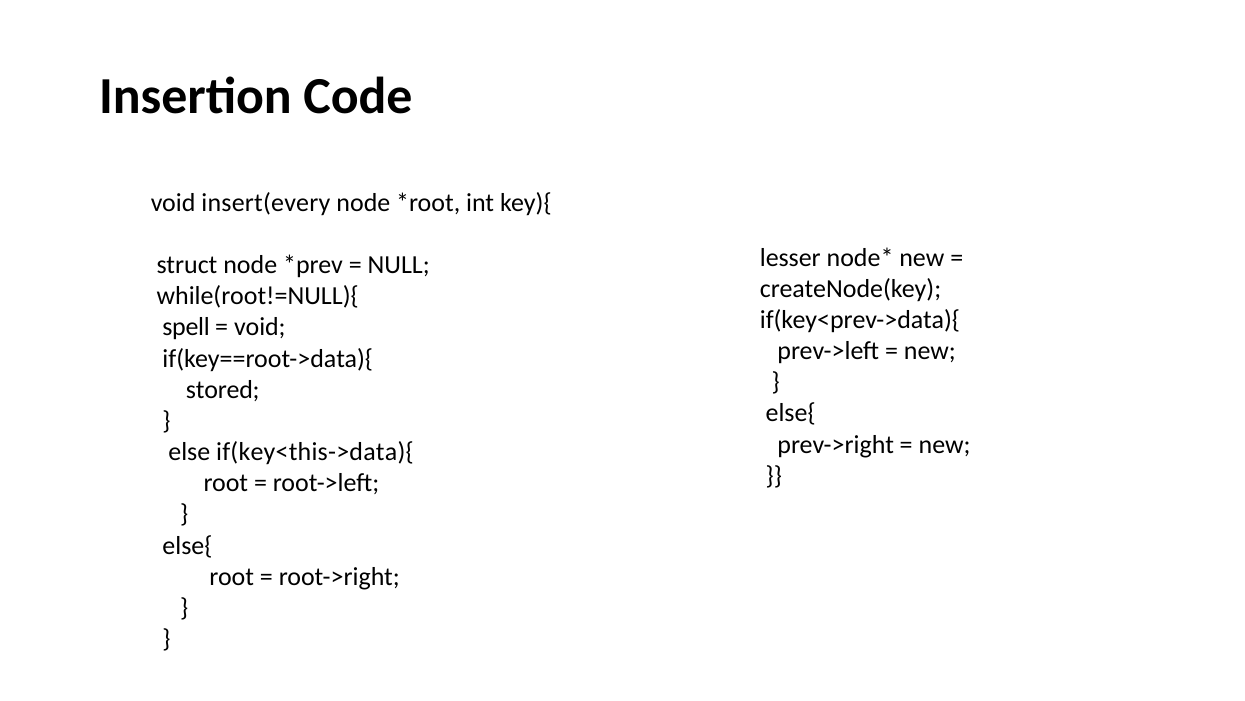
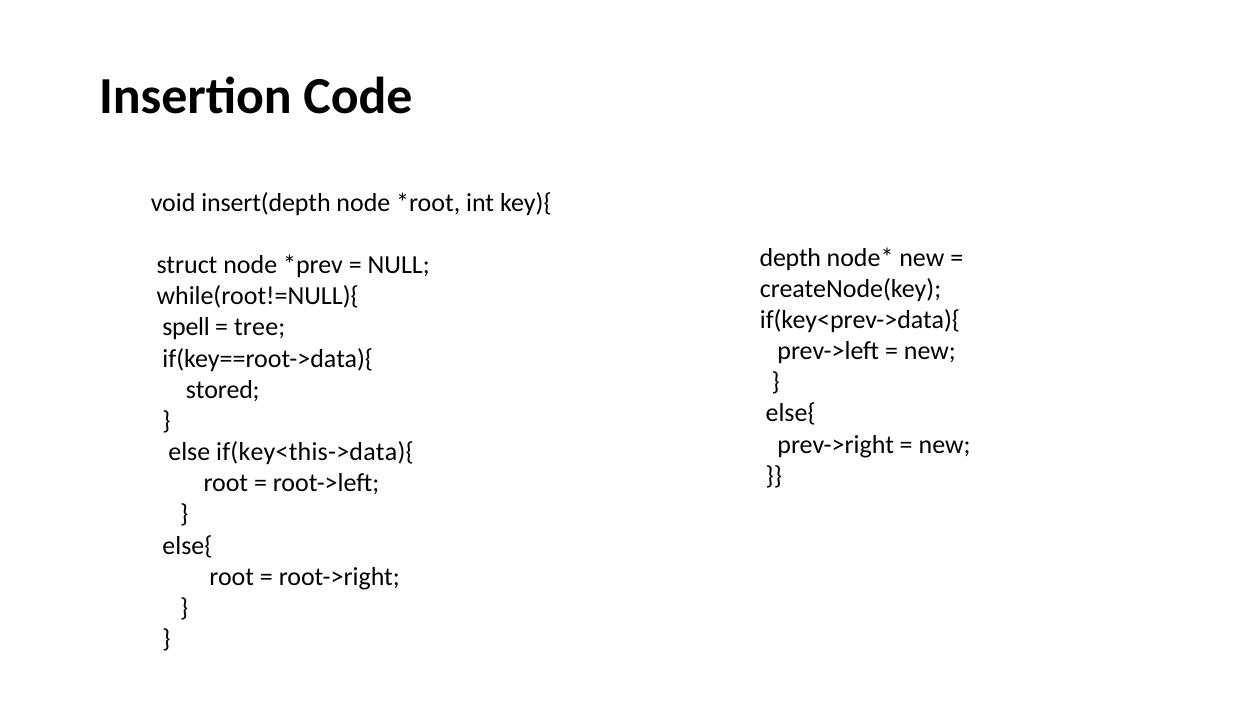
insert(every: insert(every -> insert(depth (266, 202)
lesser: lesser -> depth (790, 257)
void: void -> tree (260, 327)
